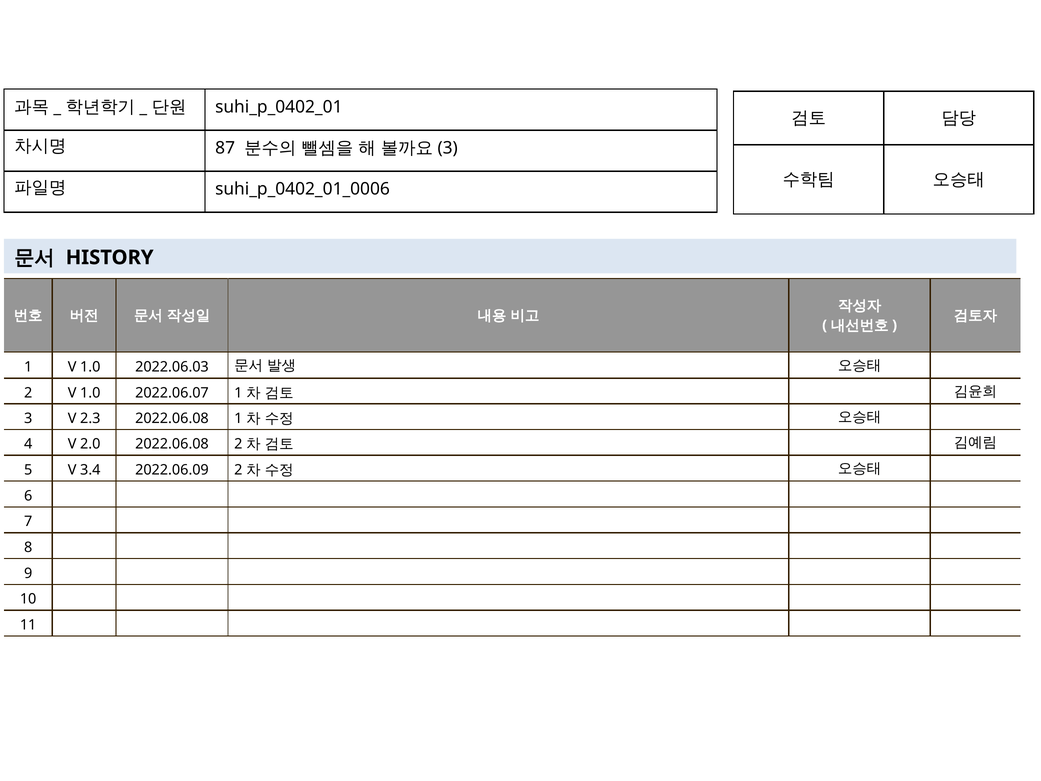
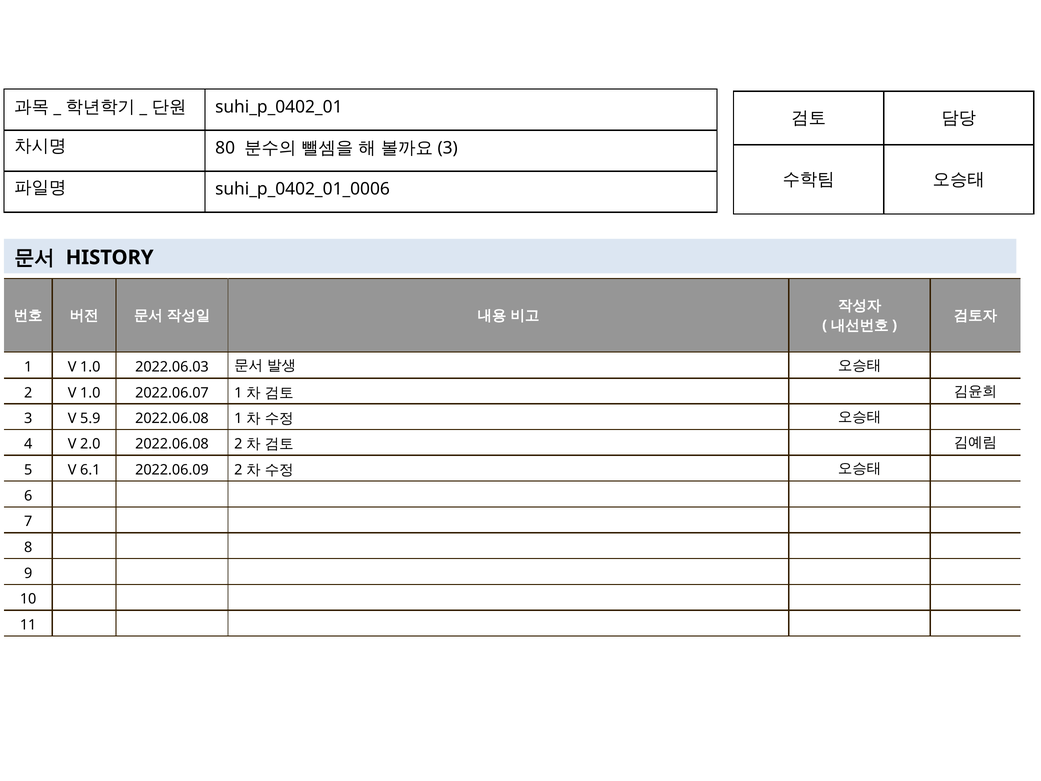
87: 87 -> 80 (225, 148)
2.3: 2.3 -> 5.9 (90, 418)
3.4: 3.4 -> 6.1 (90, 470)
